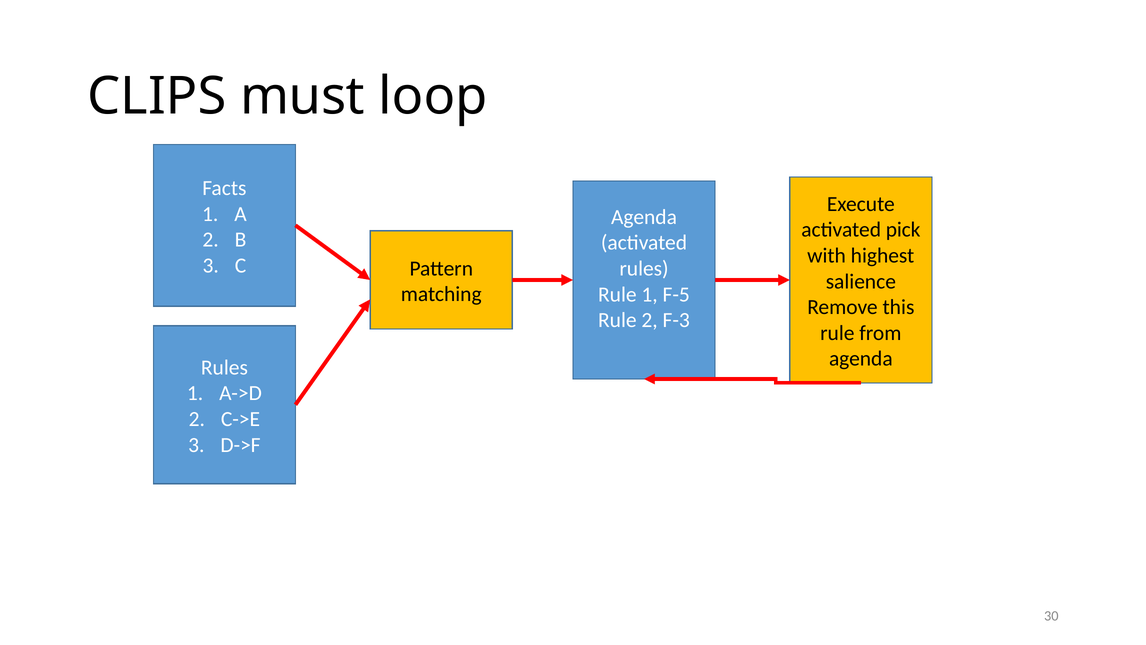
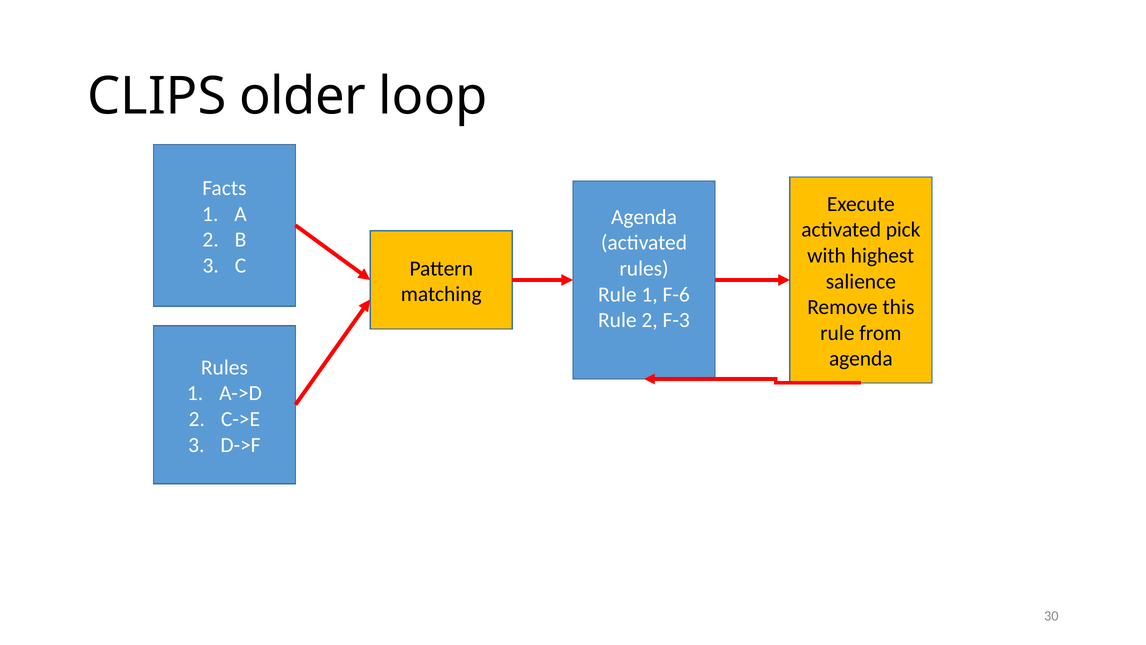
must: must -> older (303, 96)
F-5: F-5 -> F-6 (676, 294)
